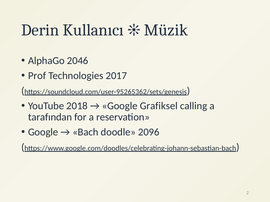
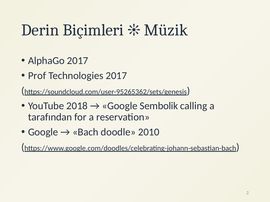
Kullanıcı: Kullanıcı -> Biçimleri (93, 30)
AlphaGo 2046: 2046 -> 2017 (78, 61)
Grafiksel: Grafiksel -> Sembolik (159, 106)
2096: 2096 -> 2010 (149, 132)
